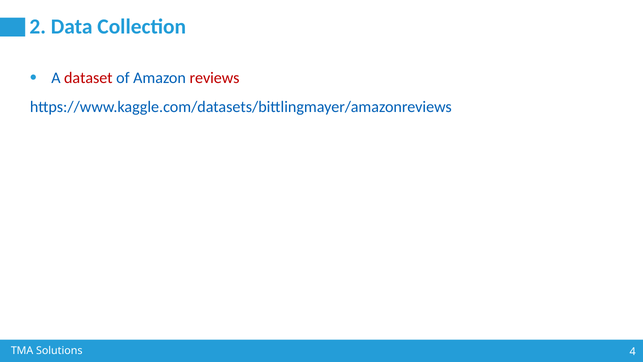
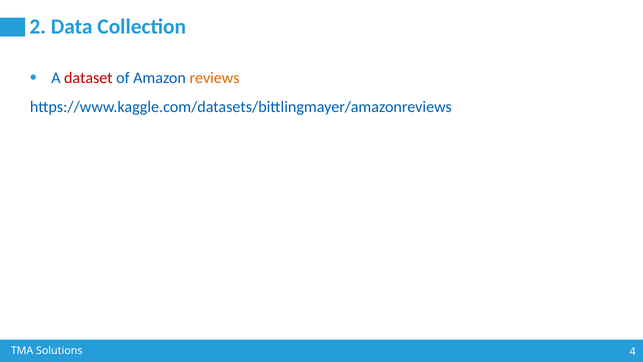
reviews colour: red -> orange (215, 78)
